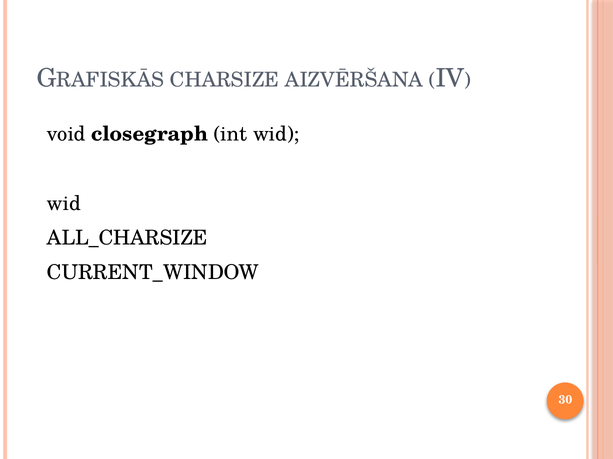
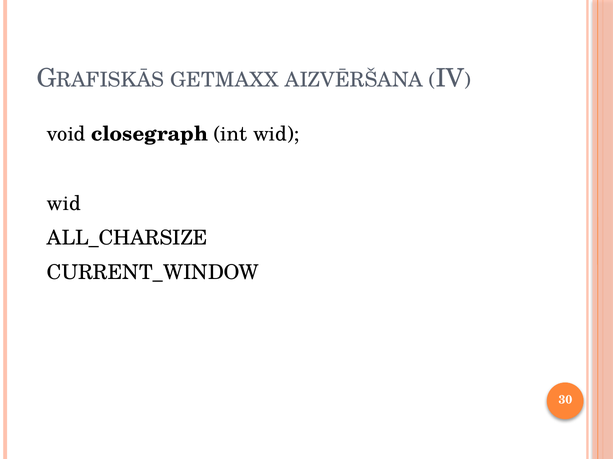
CHARSIZE: CHARSIZE -> GETMAXX (224, 80)
